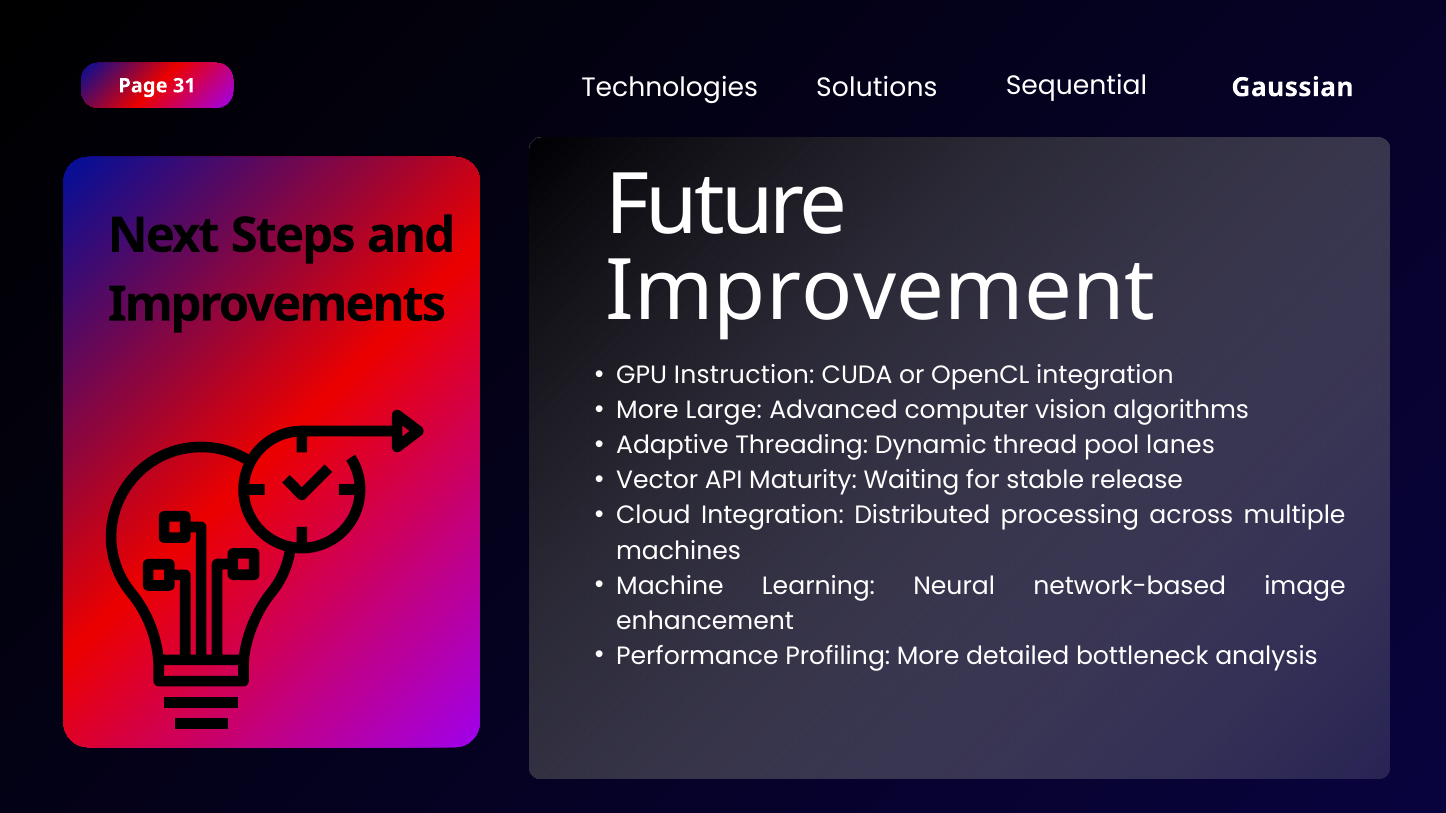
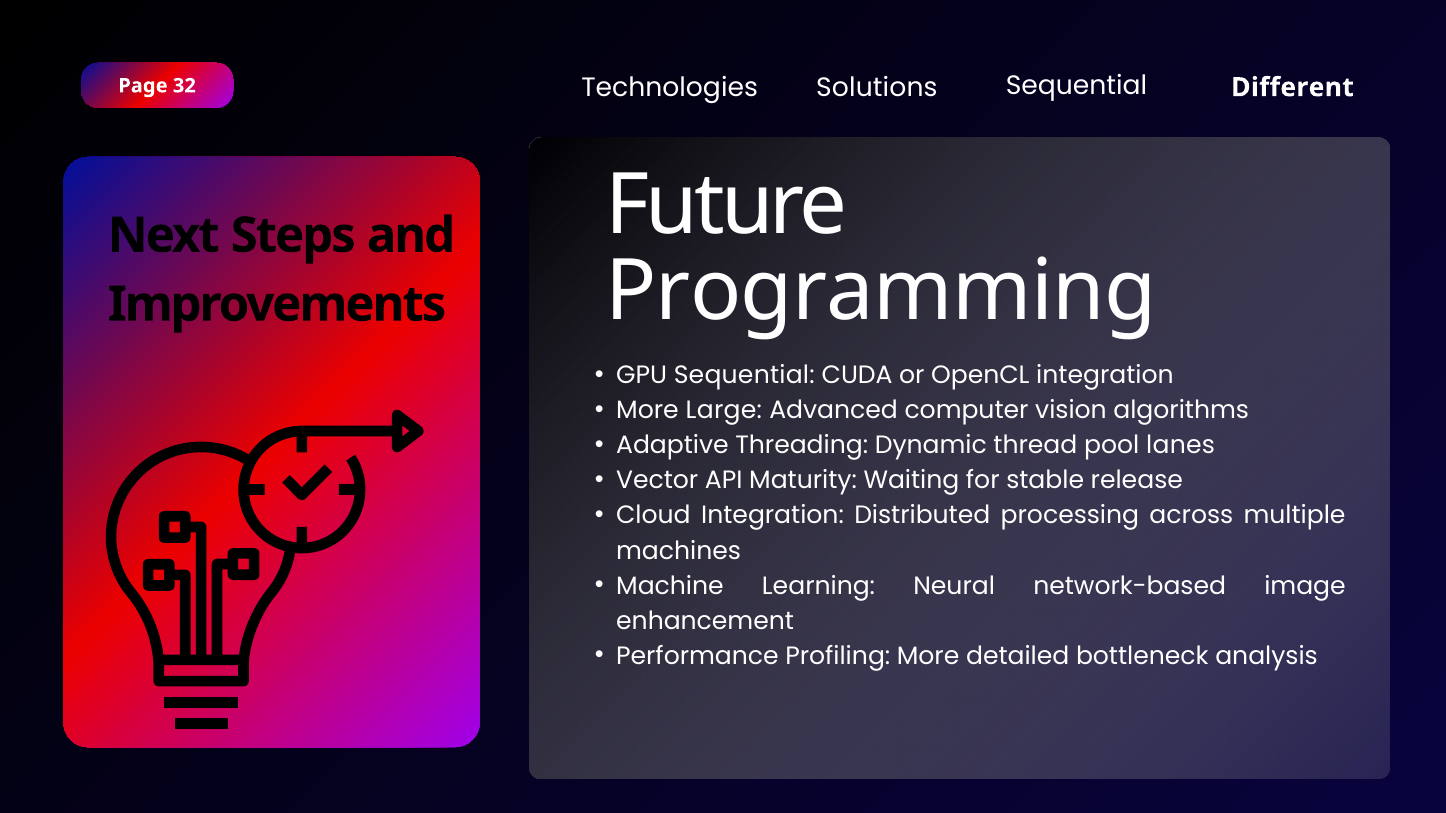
31: 31 -> 32 (184, 86)
Gaussian: Gaussian -> Different (1292, 87)
Improvement: Improvement -> Programming (881, 292)
GPU Instruction: Instruction -> Sequential (744, 375)
